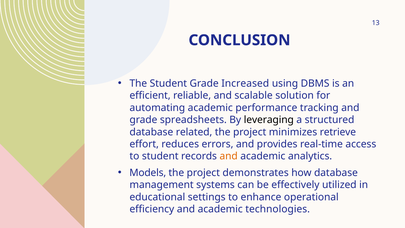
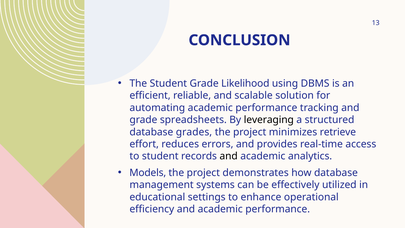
Increased: Increased -> Likelihood (245, 83)
related: related -> grades (194, 132)
and colour: orange -> black (229, 156)
and academic technologies: technologies -> performance (278, 209)
